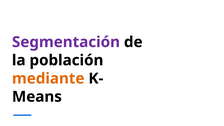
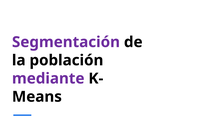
mediante colour: orange -> purple (48, 79)
